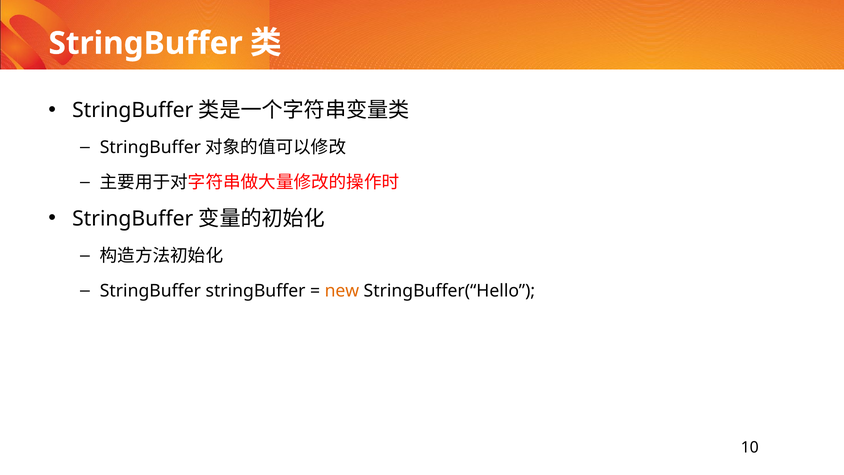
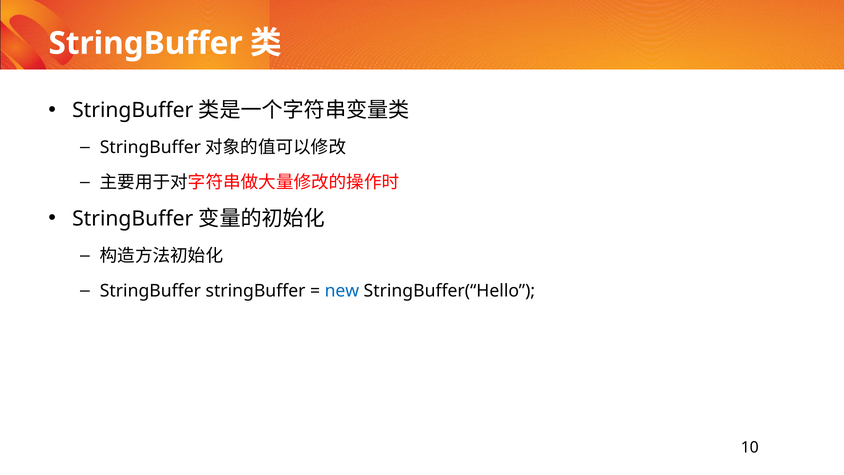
new colour: orange -> blue (342, 291)
